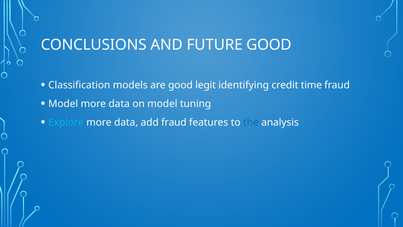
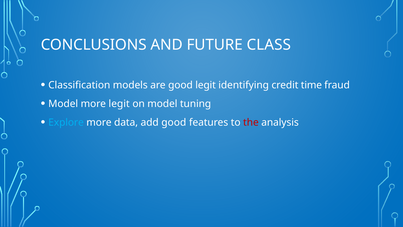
FUTURE GOOD: GOOD -> CLASS (269, 45)
data: data -> legit (119, 104)
add fraud: fraud -> good (174, 122)
the colour: blue -> red (251, 122)
